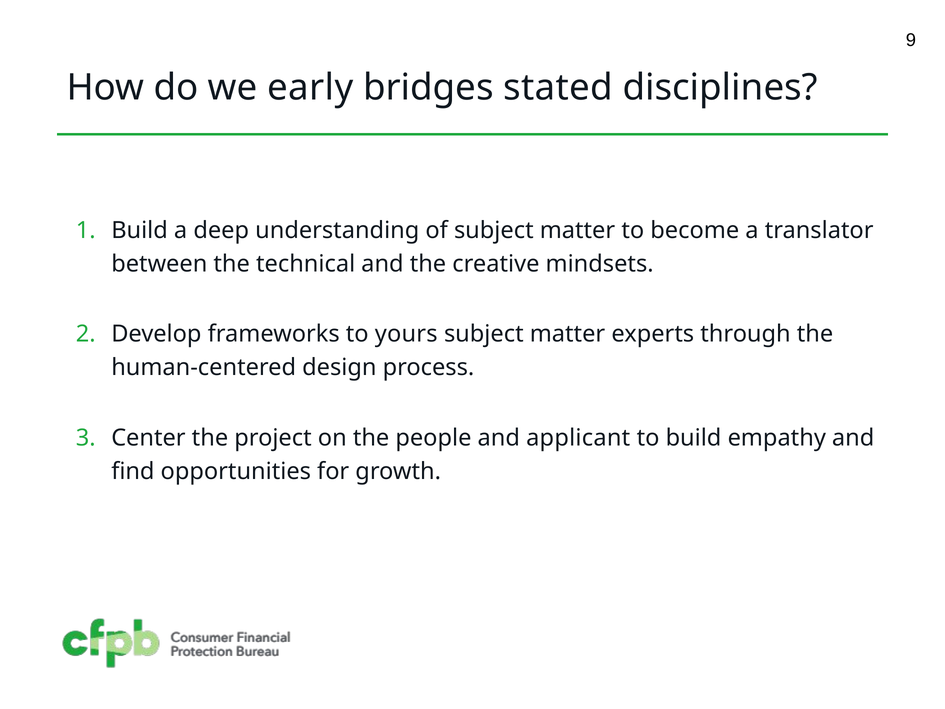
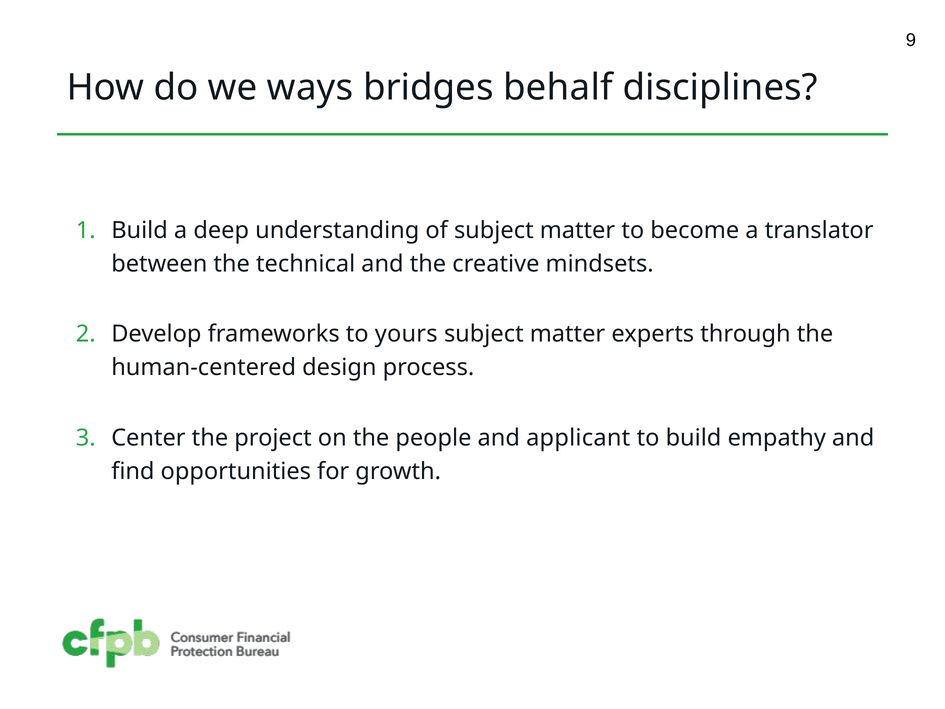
early: early -> ways (310, 88)
stated: stated -> behalf (558, 88)
